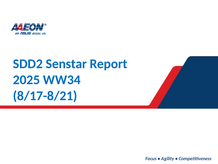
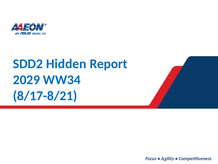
Senstar: Senstar -> Hidden (66, 64)
2025: 2025 -> 2029 (26, 80)
